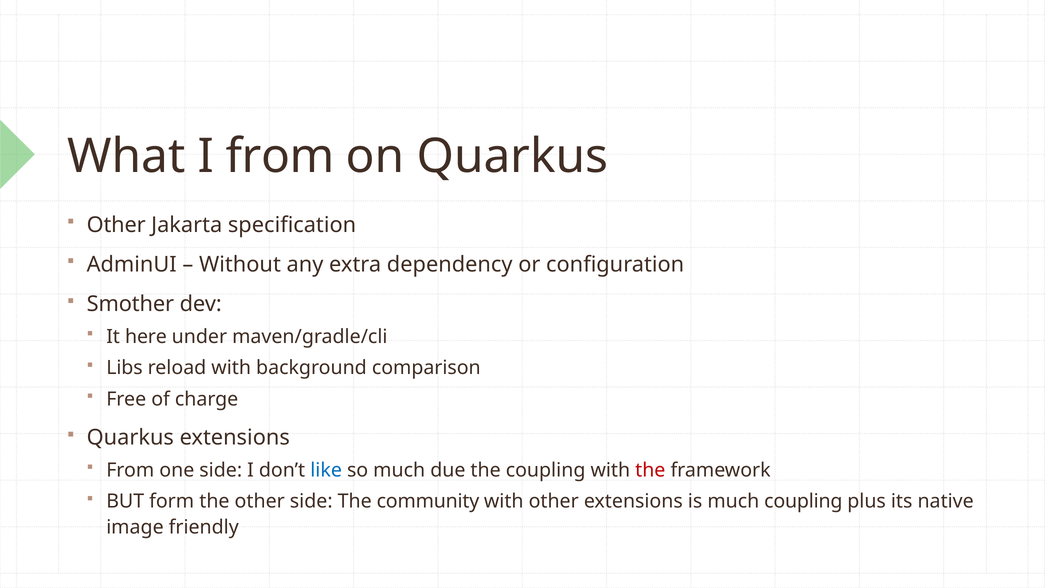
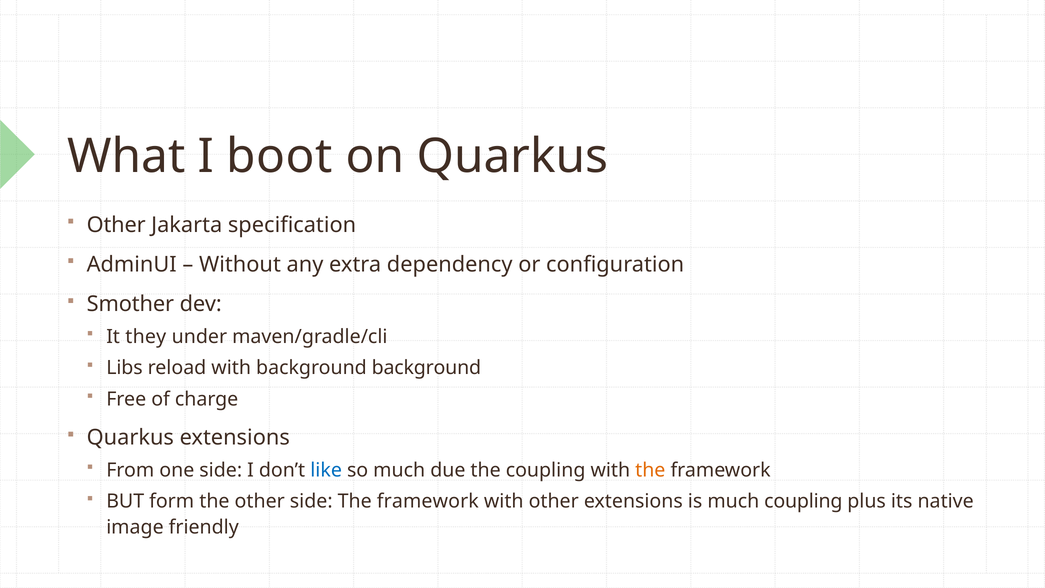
I from: from -> boot (280, 157)
here: here -> they (146, 337)
background comparison: comparison -> background (426, 368)
the colour: red -> orange (650, 470)
side The community: community -> framework (428, 501)
